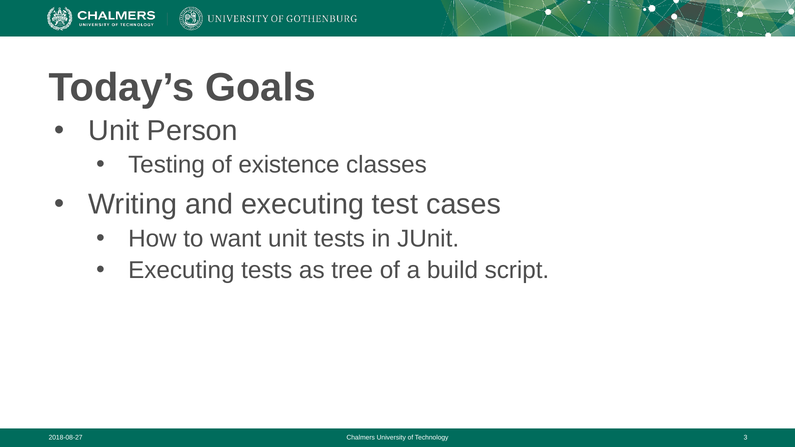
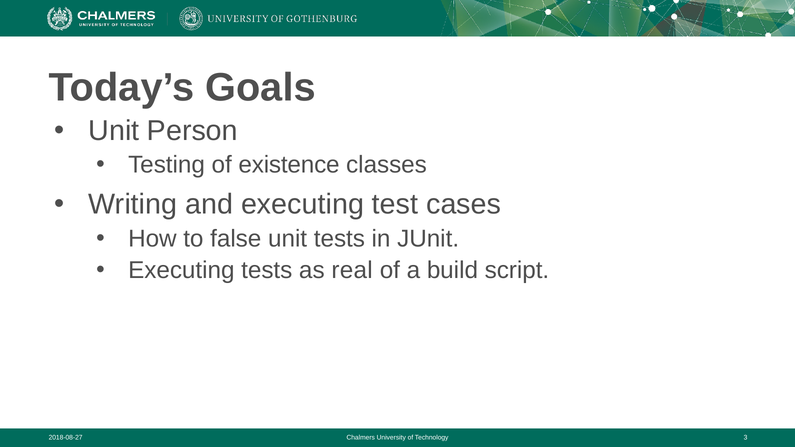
want: want -> false (236, 239)
tree: tree -> real (352, 270)
